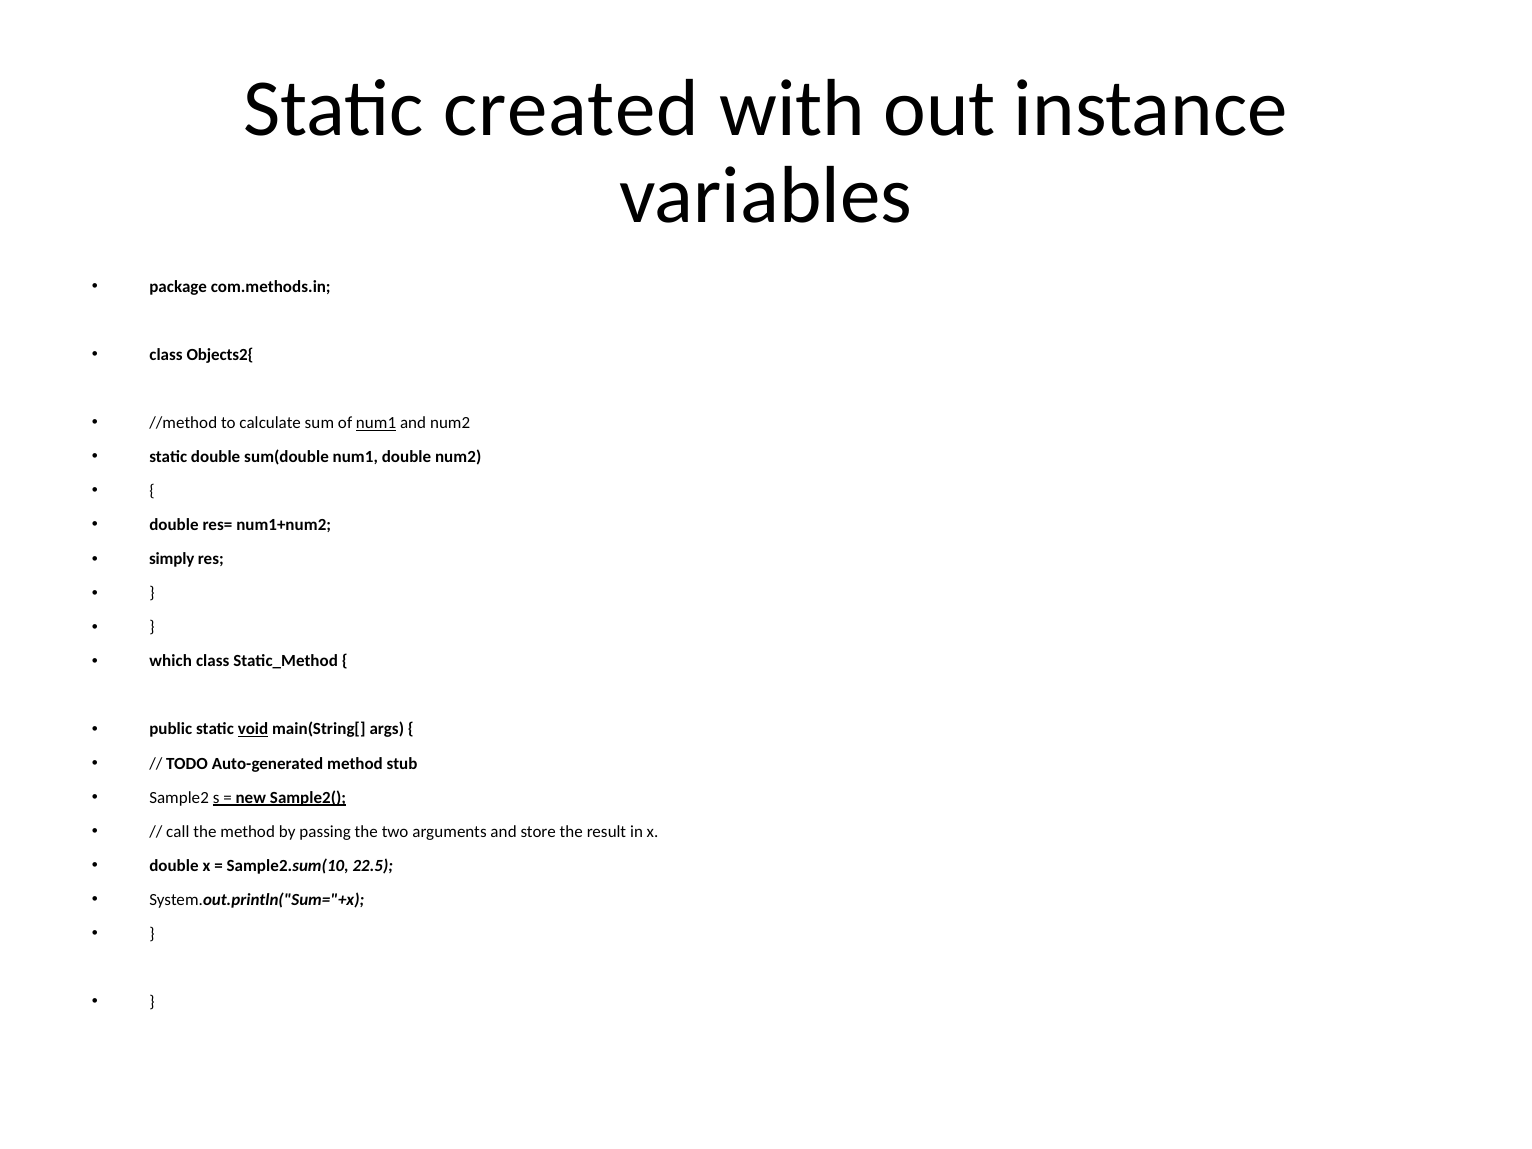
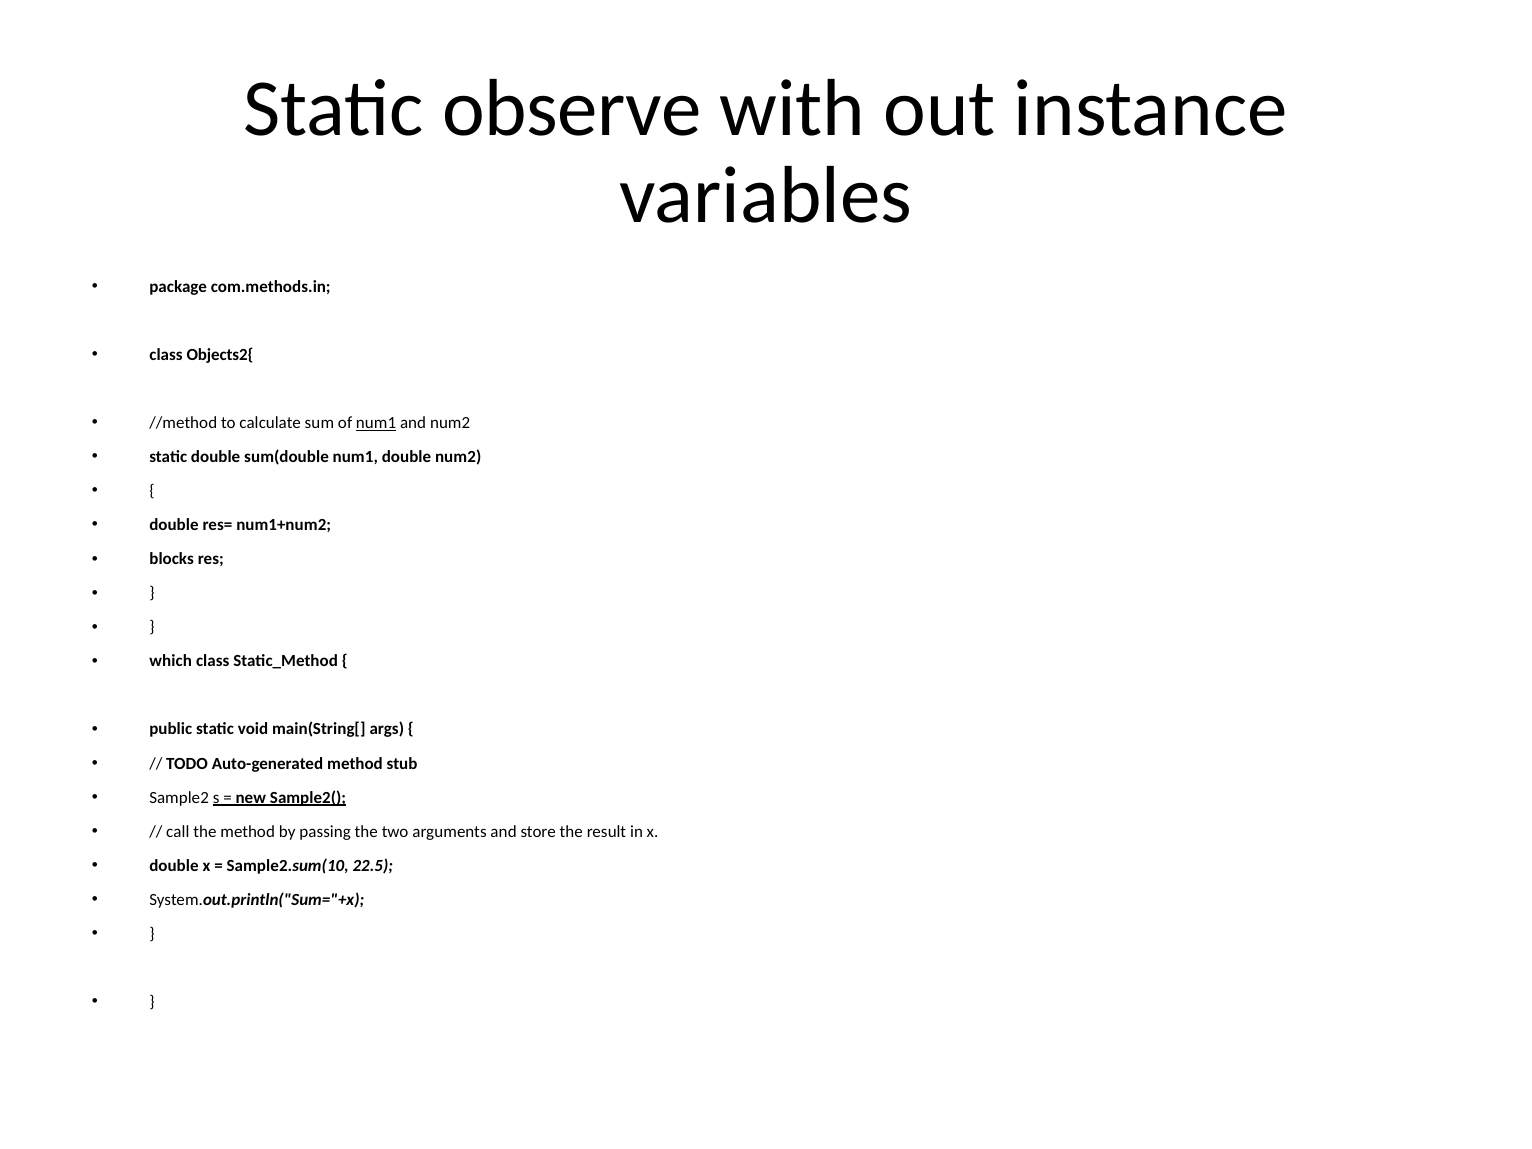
created: created -> observe (572, 109)
simply: simply -> blocks (172, 559)
void underline: present -> none (253, 729)
